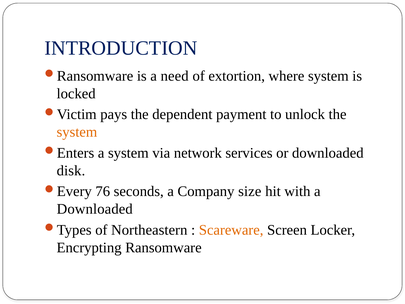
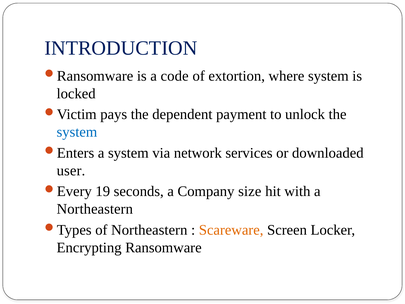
need: need -> code (175, 76)
system colour: orange -> blue (77, 132)
disk: disk -> user (71, 170)
76: 76 -> 19 (103, 191)
Downloaded: Downloaded -> Northeastern (95, 209)
